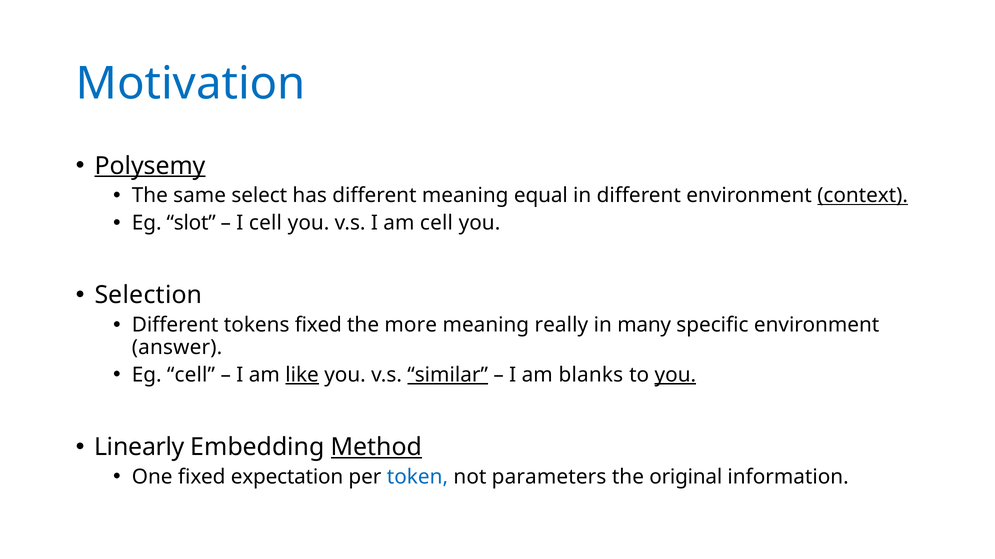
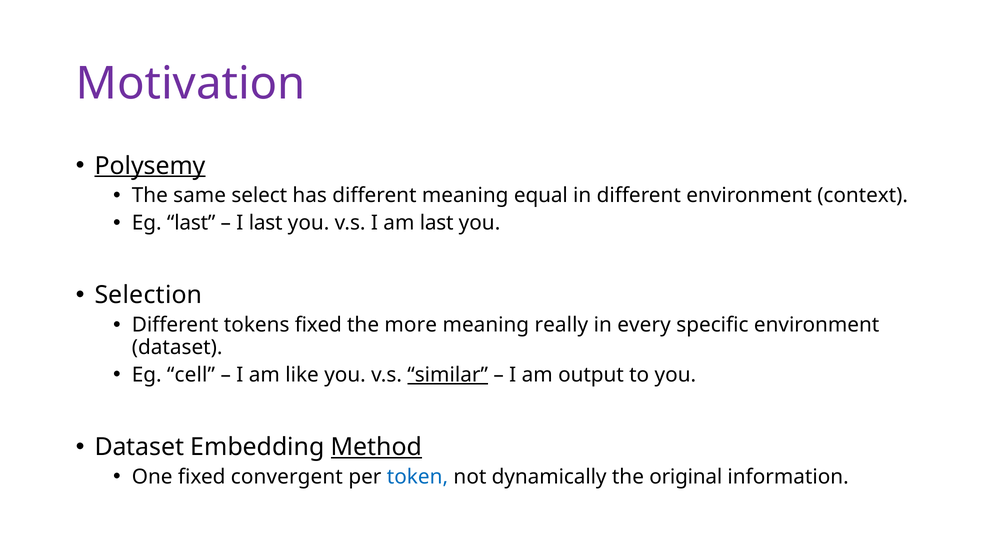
Motivation colour: blue -> purple (191, 84)
context underline: present -> none (863, 196)
Eg slot: slot -> last (191, 223)
I cell: cell -> last (266, 223)
am cell: cell -> last (437, 223)
many: many -> every (644, 325)
answer: answer -> dataset (177, 348)
like underline: present -> none (302, 375)
blanks: blanks -> output (591, 375)
you underline: present -> none (675, 375)
Linearly: Linearly -> Dataset (139, 448)
expectation: expectation -> convergent (287, 477)
parameters: parameters -> dynamically (549, 477)
